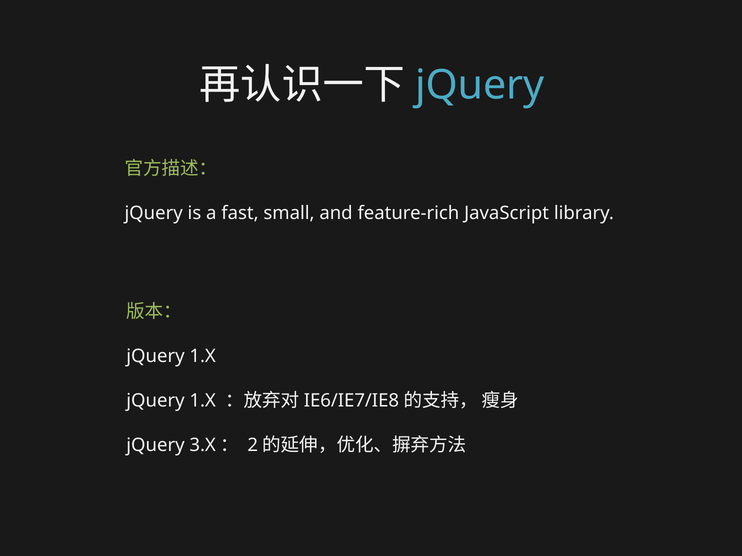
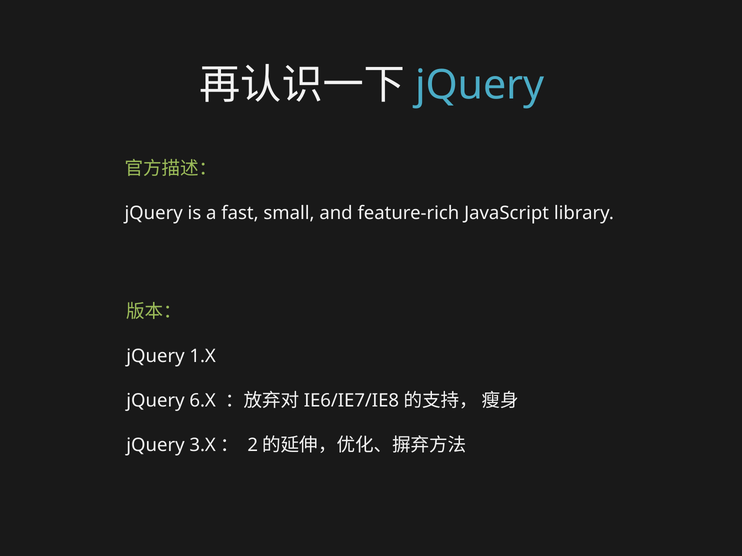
1.X: 1.X -> 6.X (203, 401)
